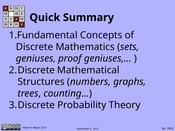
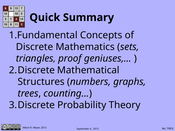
geniuses: geniuses -> triangles (35, 59)
